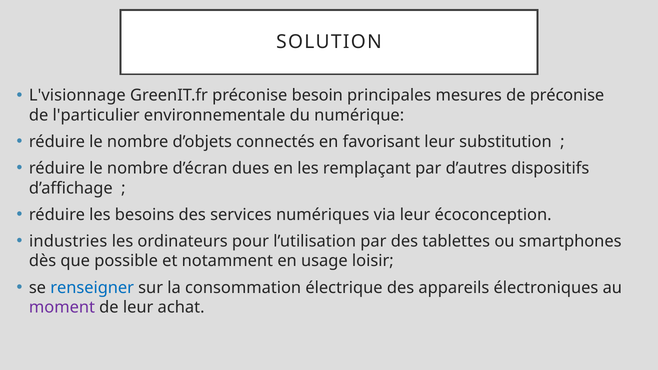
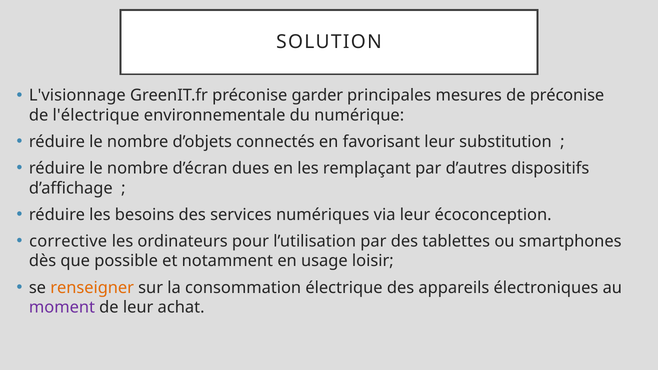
besoin: besoin -> garder (317, 96)
l'particulier: l'particulier -> l'électrique (96, 115)
industries: industries -> corrective (68, 241)
renseigner colour: blue -> orange (92, 288)
